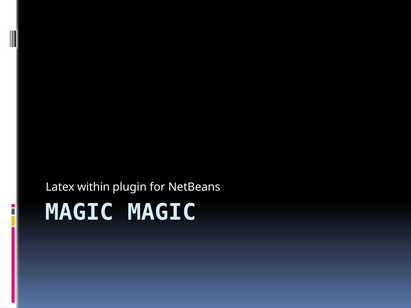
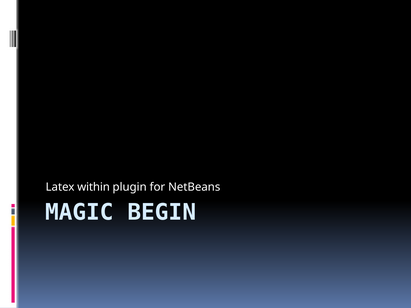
MAGIC MAGIC: MAGIC -> BEGIN (162, 213)
